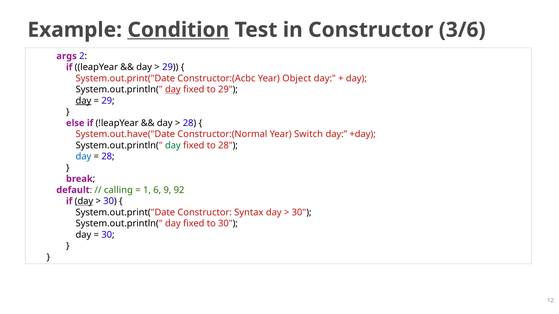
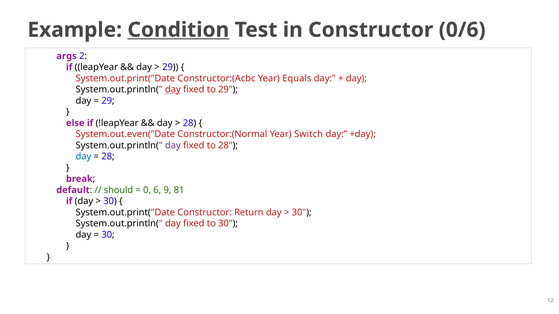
3/6: 3/6 -> 0/6 (462, 30)
Object: Object -> Equals (297, 78)
day underline: present -> none (83, 101)
System.out.have("Date: System.out.have("Date -> System.out.even("Date (125, 134)
day colour: green -> purple (173, 146)
calling: calling -> should (118, 190)
1: 1 -> 0 (147, 190)
92: 92 -> 81 (179, 190)
day underline: present -> none (84, 201)
Syntax: Syntax -> Return (249, 213)
